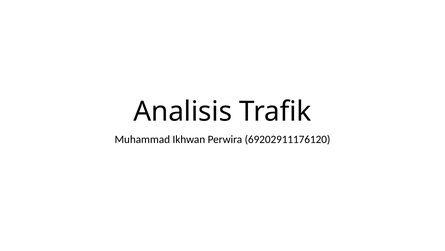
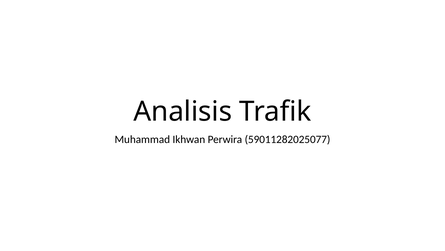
69202911176120: 69202911176120 -> 59011282025077 (287, 139)
